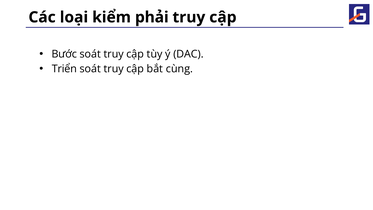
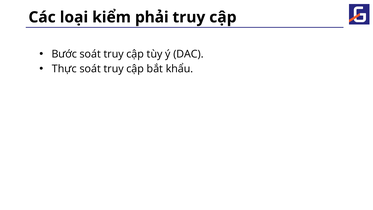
Triển: Triển -> Thực (64, 69)
cùng: cùng -> khẩu (179, 69)
